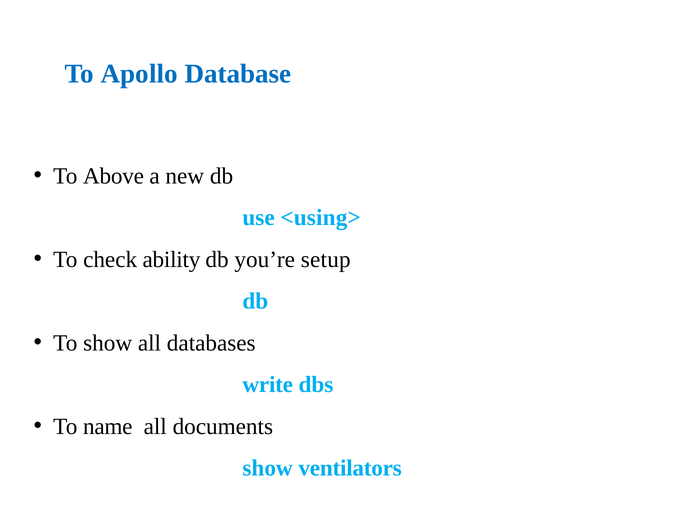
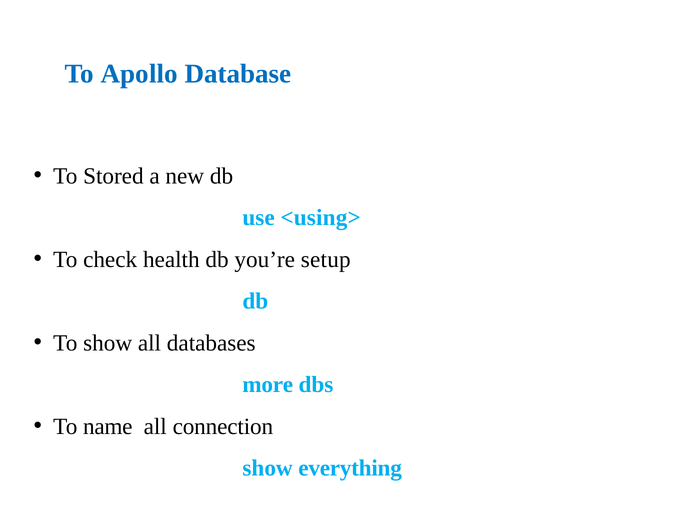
Above: Above -> Stored (113, 176)
ability: ability -> health (171, 259)
write: write -> more (268, 385)
documents: documents -> connection (223, 426)
ventilators: ventilators -> everything (350, 468)
